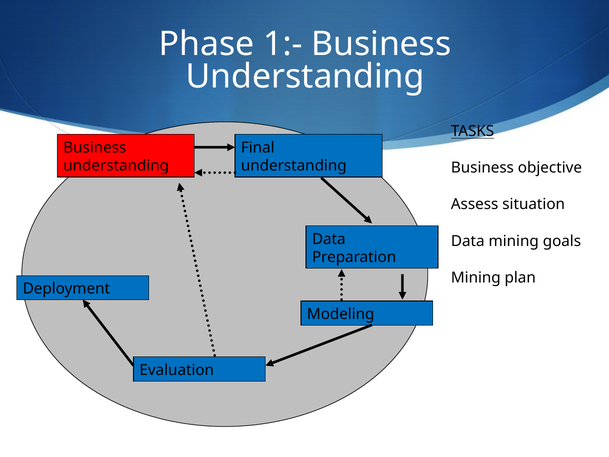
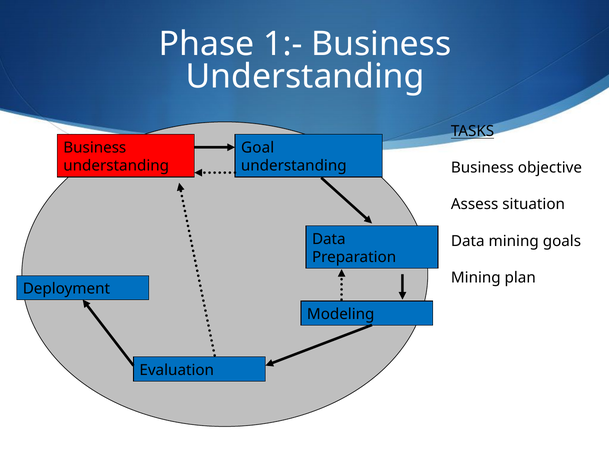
Final: Final -> Goal (258, 148)
